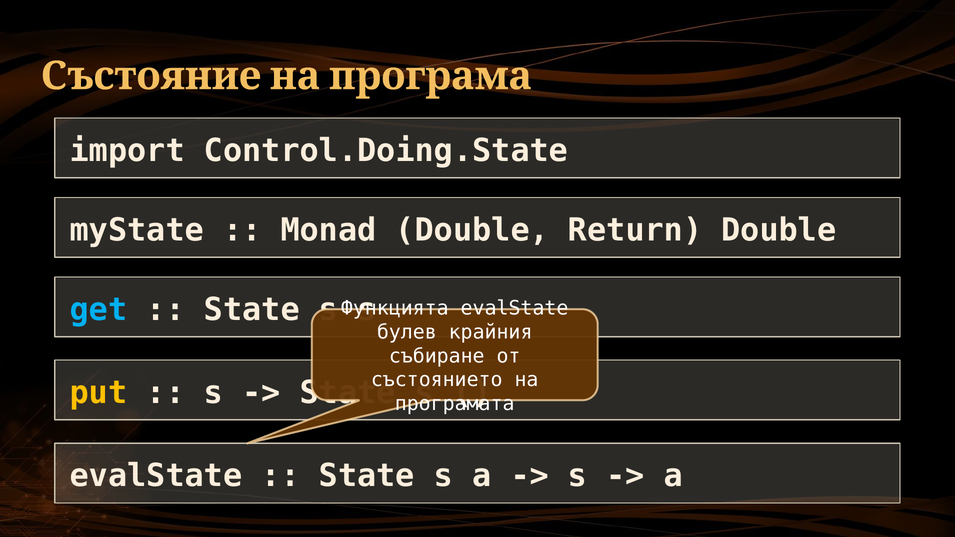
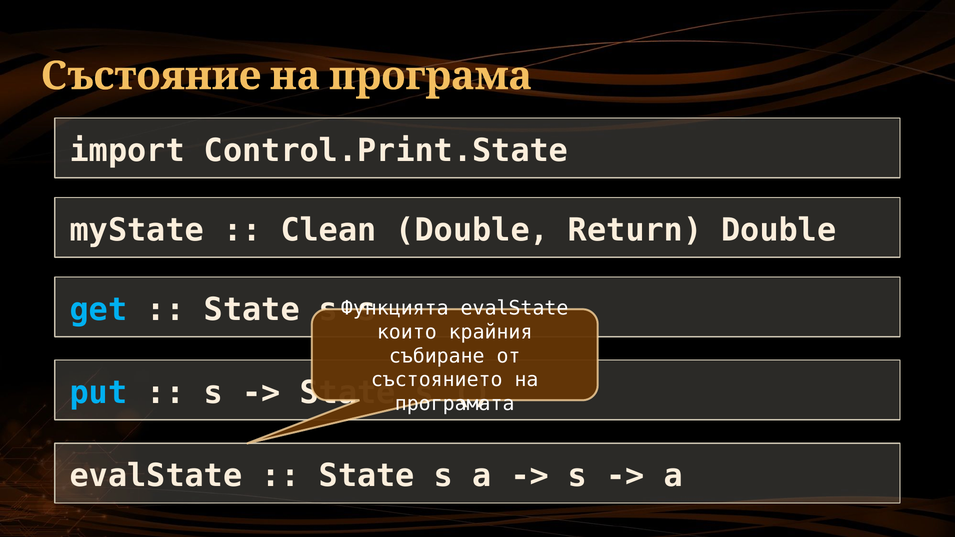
Control.Doing.State: Control.Doing.State -> Control.Print.State (386, 151)
Monad: Monad -> Clean (329, 230)
булев: булев -> които (407, 332)
put colour: yellow -> light blue (99, 393)
